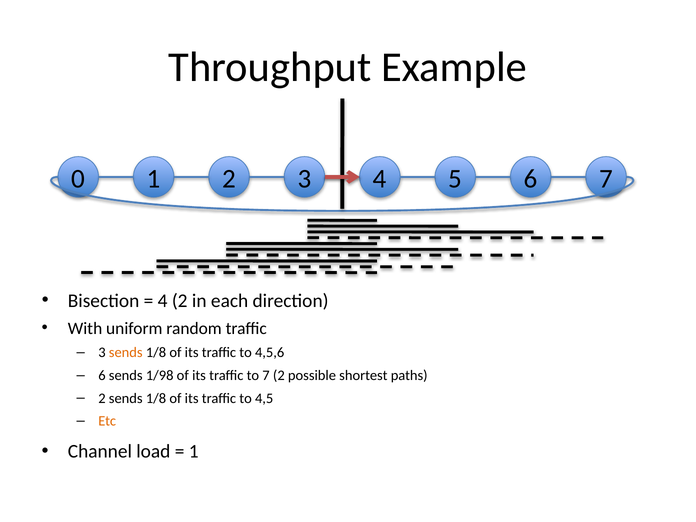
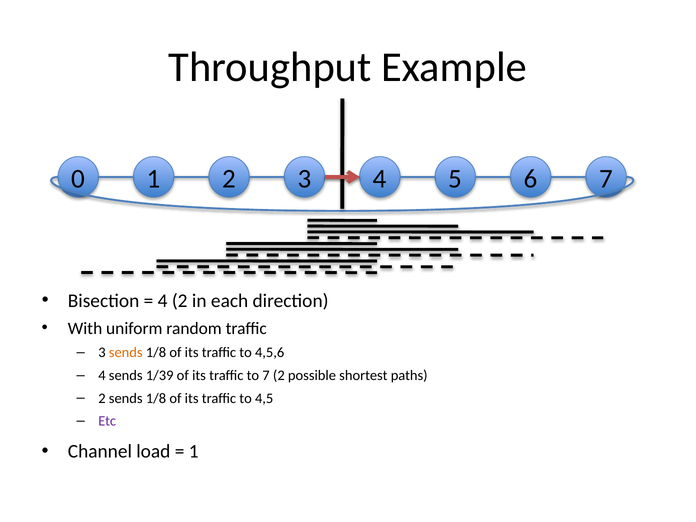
6: 6 -> 4 (102, 376)
1/98: 1/98 -> 1/39 (160, 376)
Etc colour: orange -> purple (107, 421)
